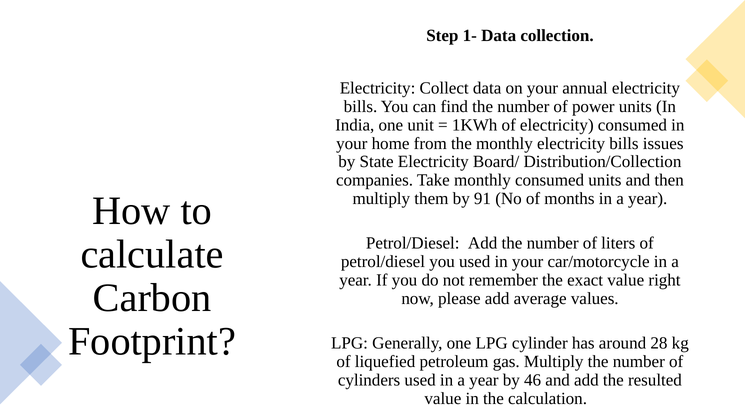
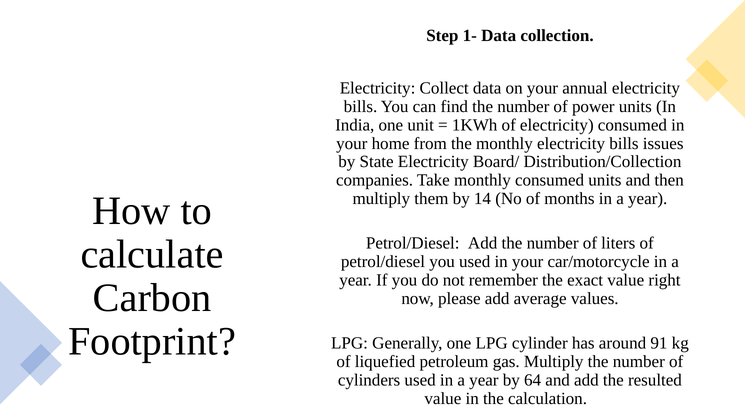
91: 91 -> 14 (483, 199)
28: 28 -> 91 (659, 343)
46: 46 -> 64 (533, 380)
